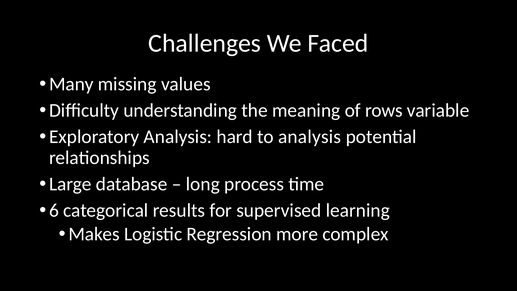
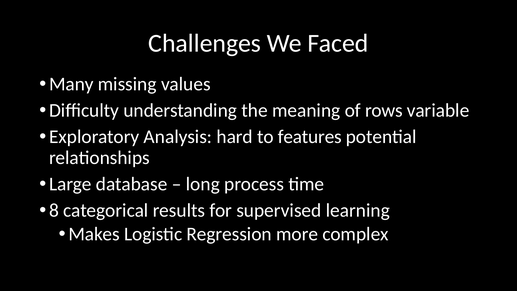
to analysis: analysis -> features (310, 137)
6: 6 -> 8 (54, 210)
